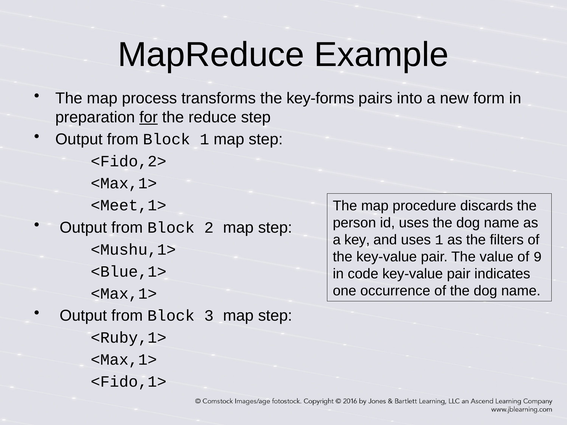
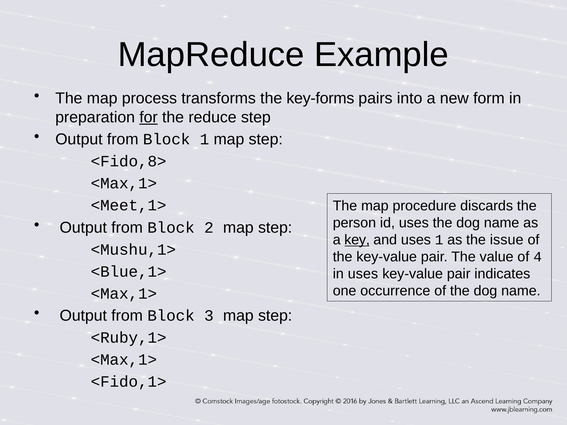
<Fido,2>: <Fido,2> -> <Fido,8> (129, 161)
key underline: none -> present (357, 240)
filters: filters -> issue (507, 240)
9: 9 -> 4 (538, 257)
in code: code -> uses (363, 274)
